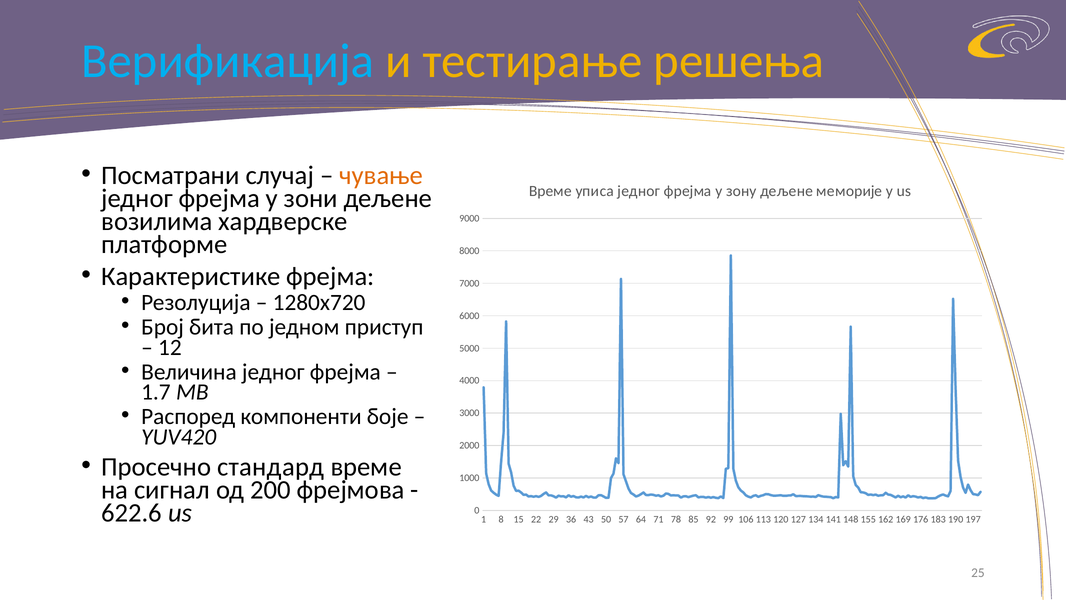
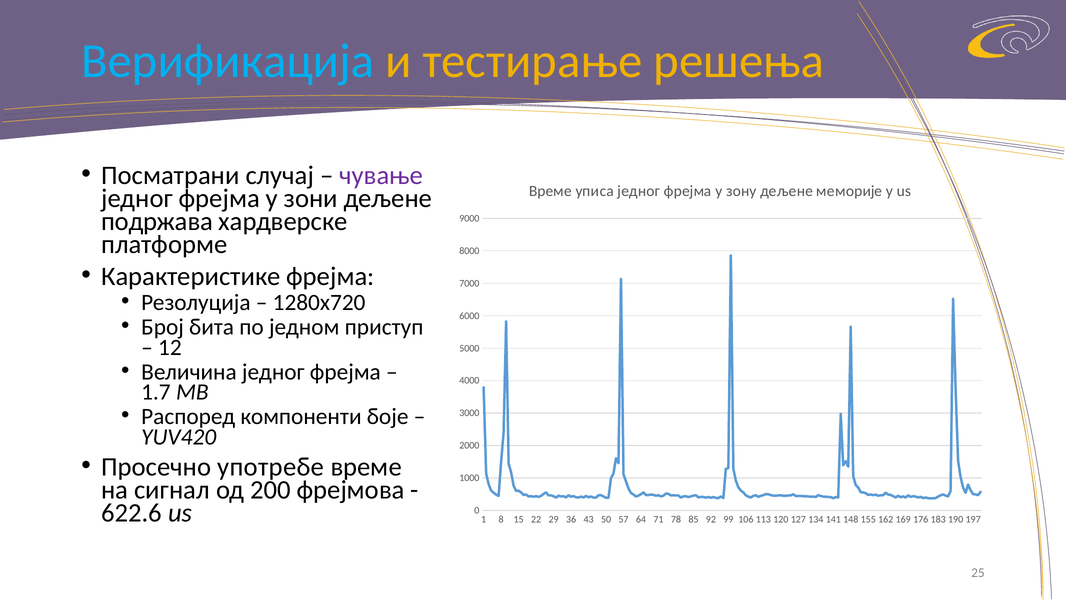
чување colour: orange -> purple (381, 175)
возилима: возилима -> подржава (157, 221)
стандард: стандард -> употребе (271, 467)
